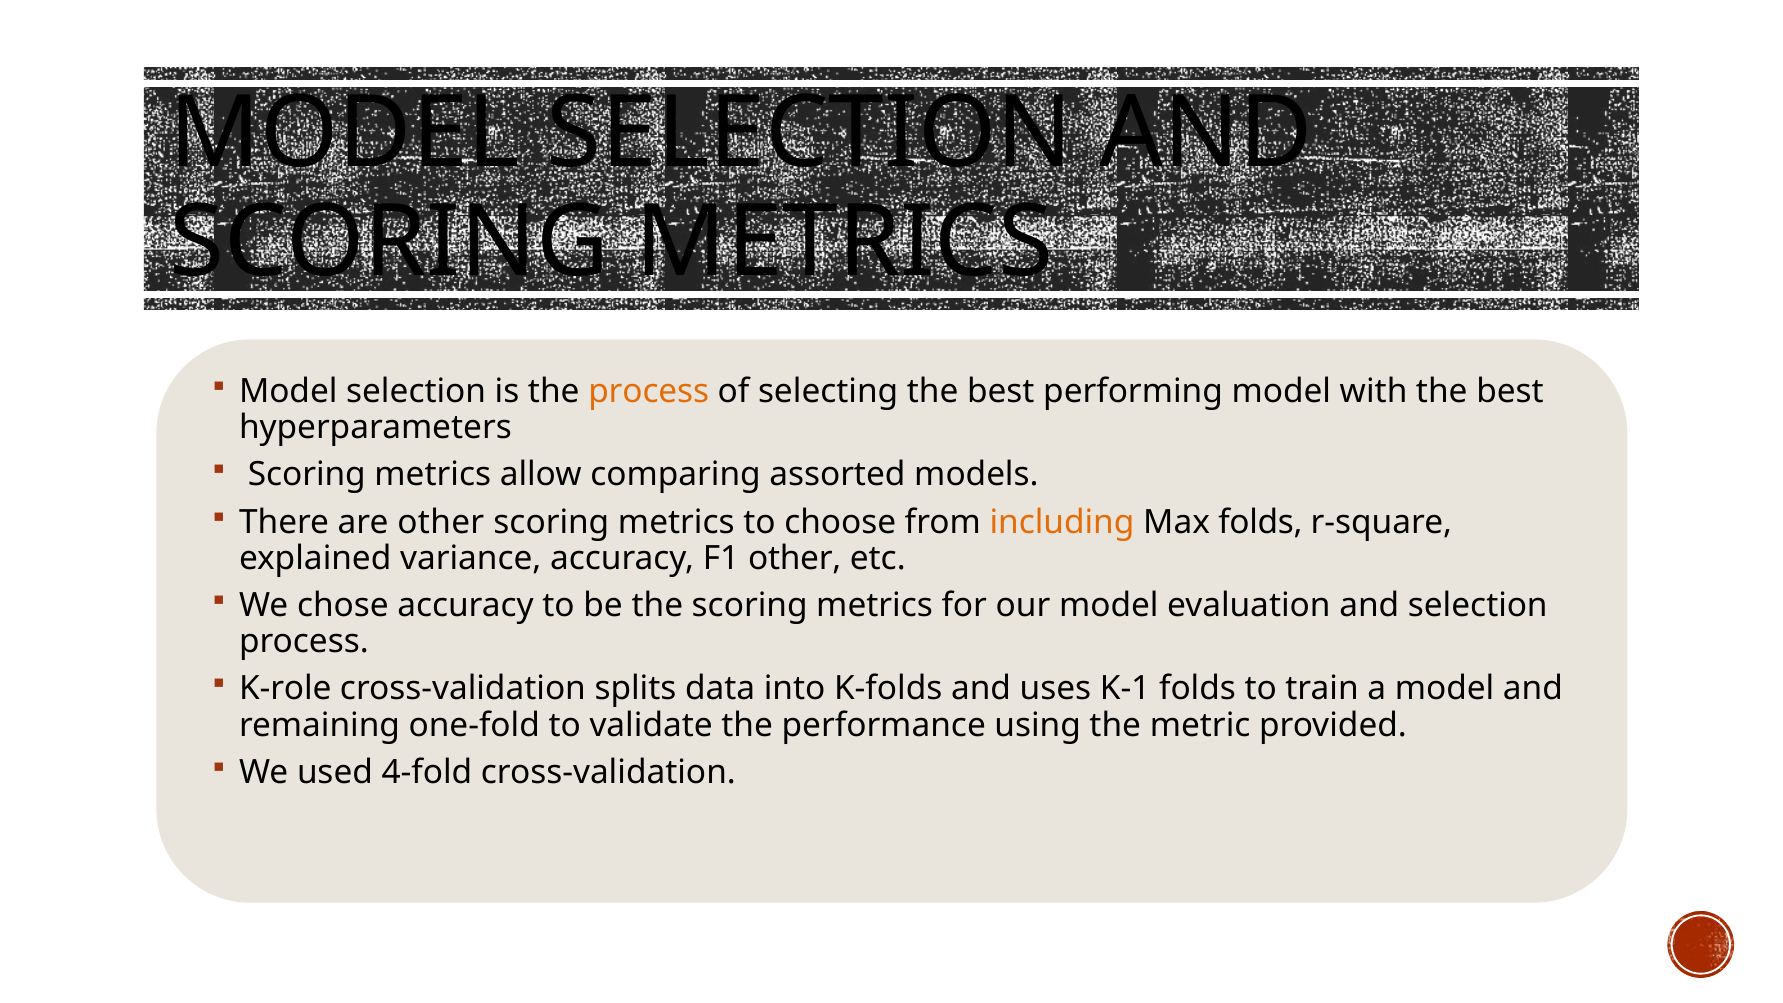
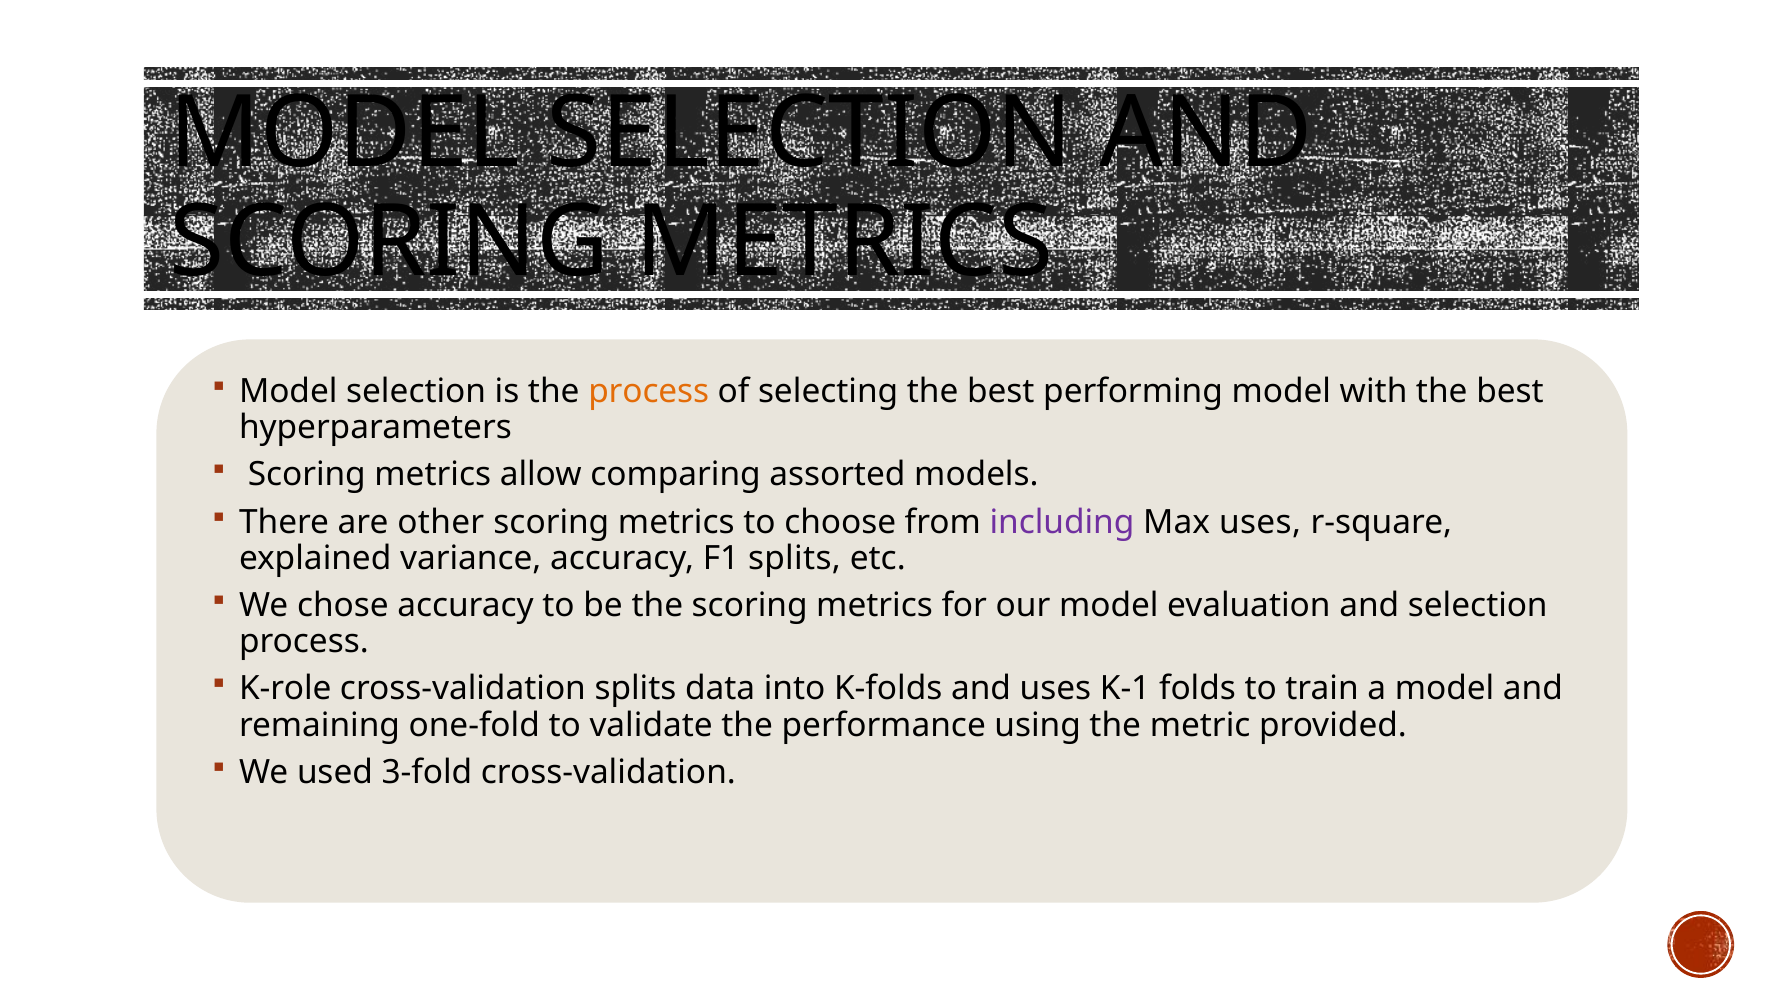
including colour: orange -> purple (1062, 522)
Max folds: folds -> uses (1260, 522)
F1 other: other -> splits (794, 558)
4-fold: 4-fold -> 3-fold (427, 772)
